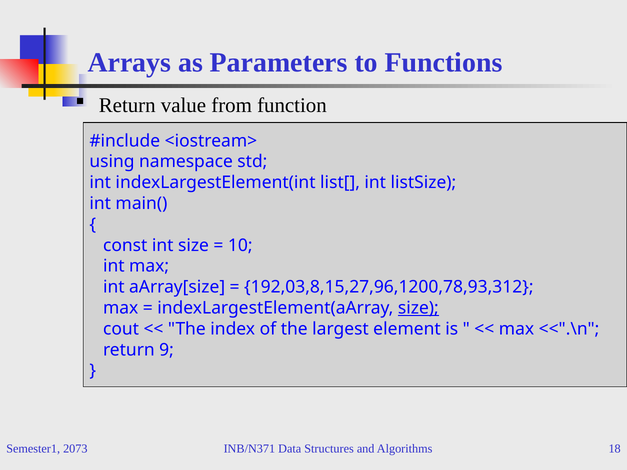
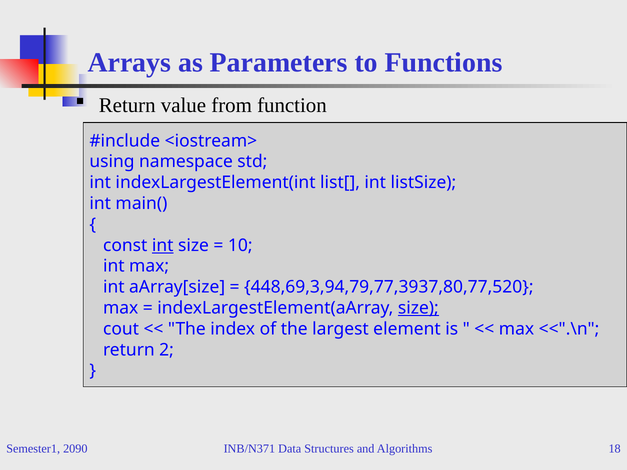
int underline: none -> present (163, 245)
192,03,8,15,27,96,1200,78,93,312: 192,03,8,15,27,96,1200,78,93,312 -> 448,69,3,94,79,77,3937,80,77,520 (389, 287)
9: 9 -> 2 (167, 350)
2073: 2073 -> 2090 (75, 449)
